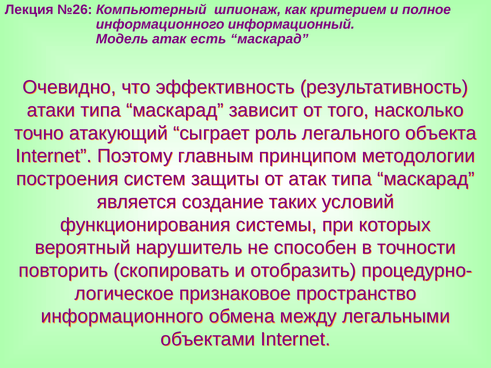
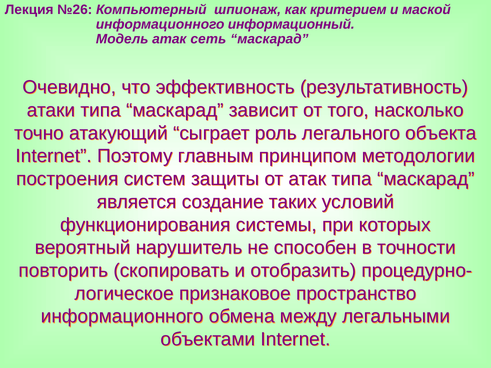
полное: полное -> маской (426, 10)
есть: есть -> сеть (208, 39)
